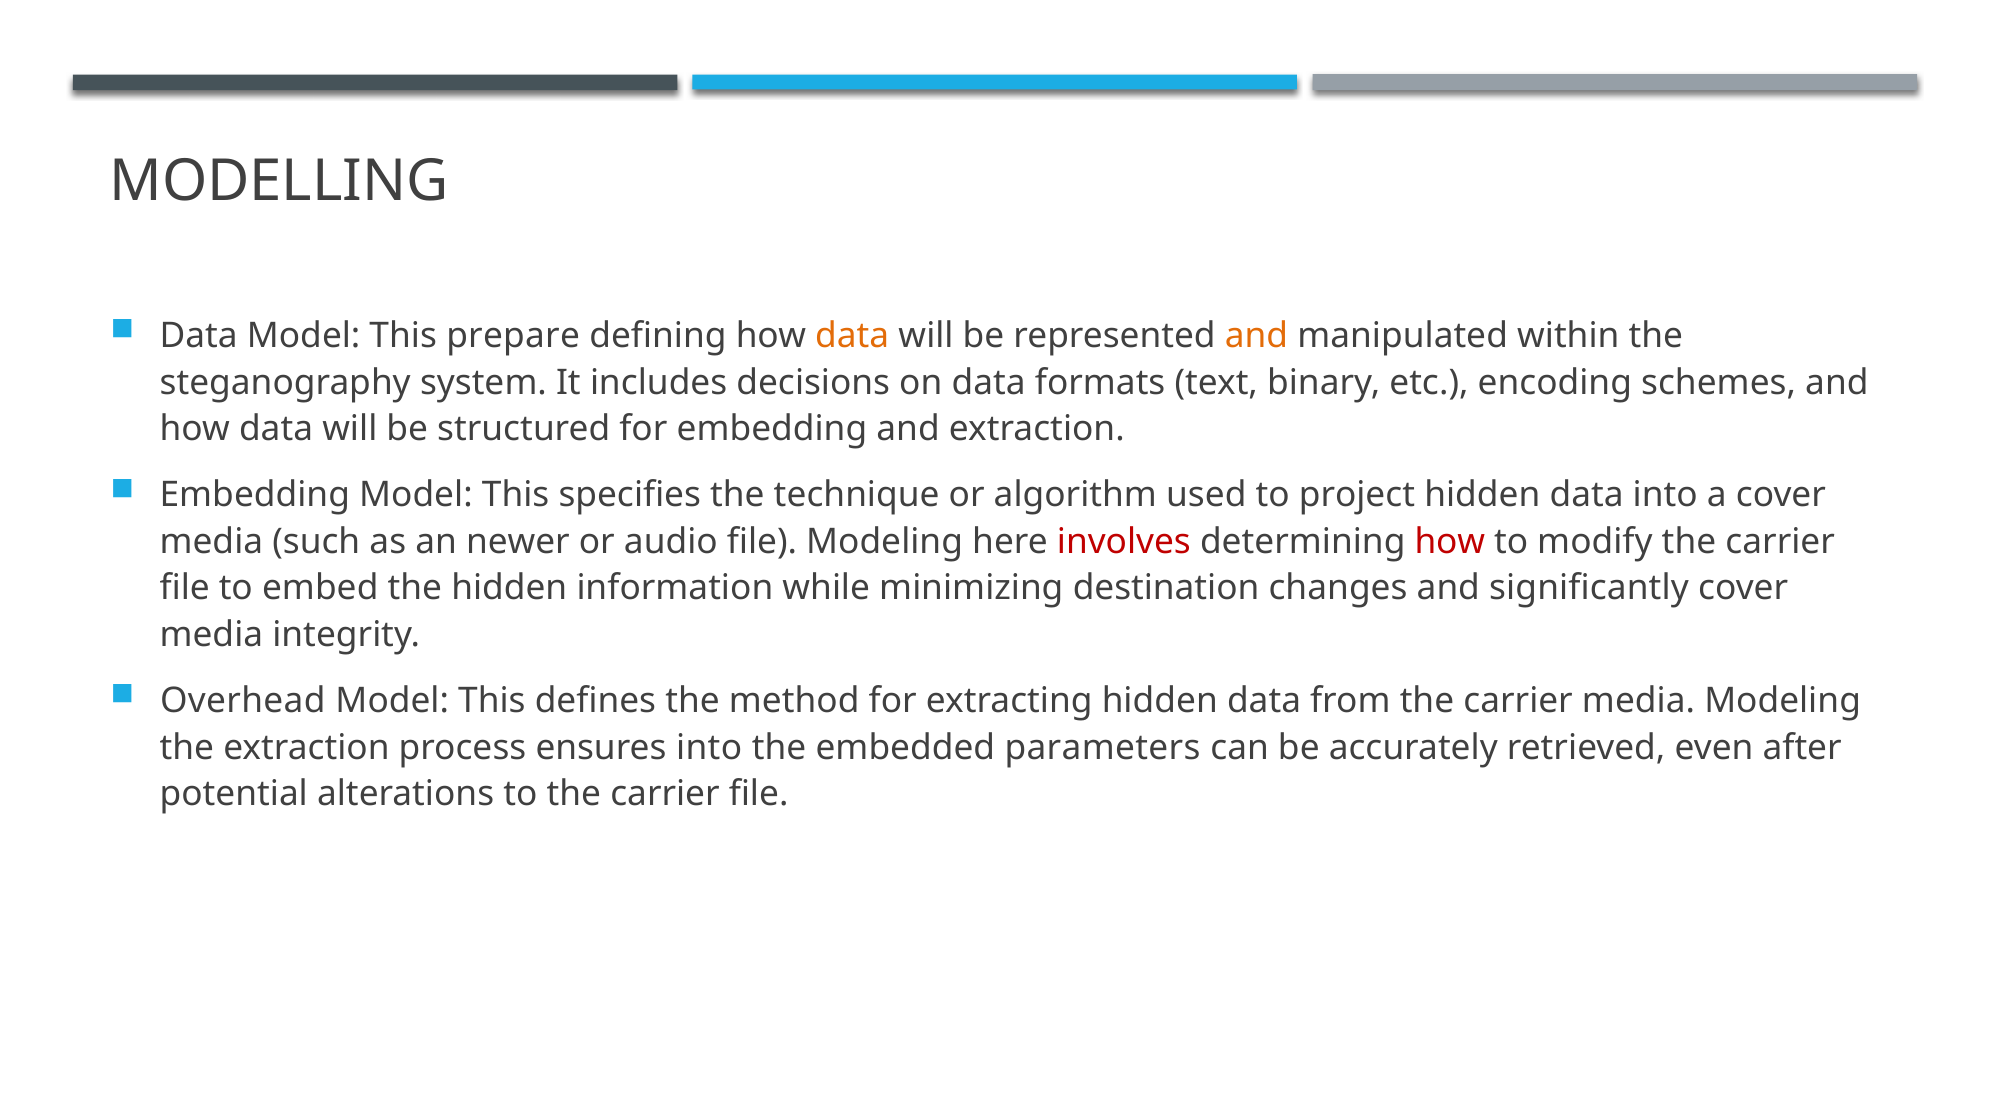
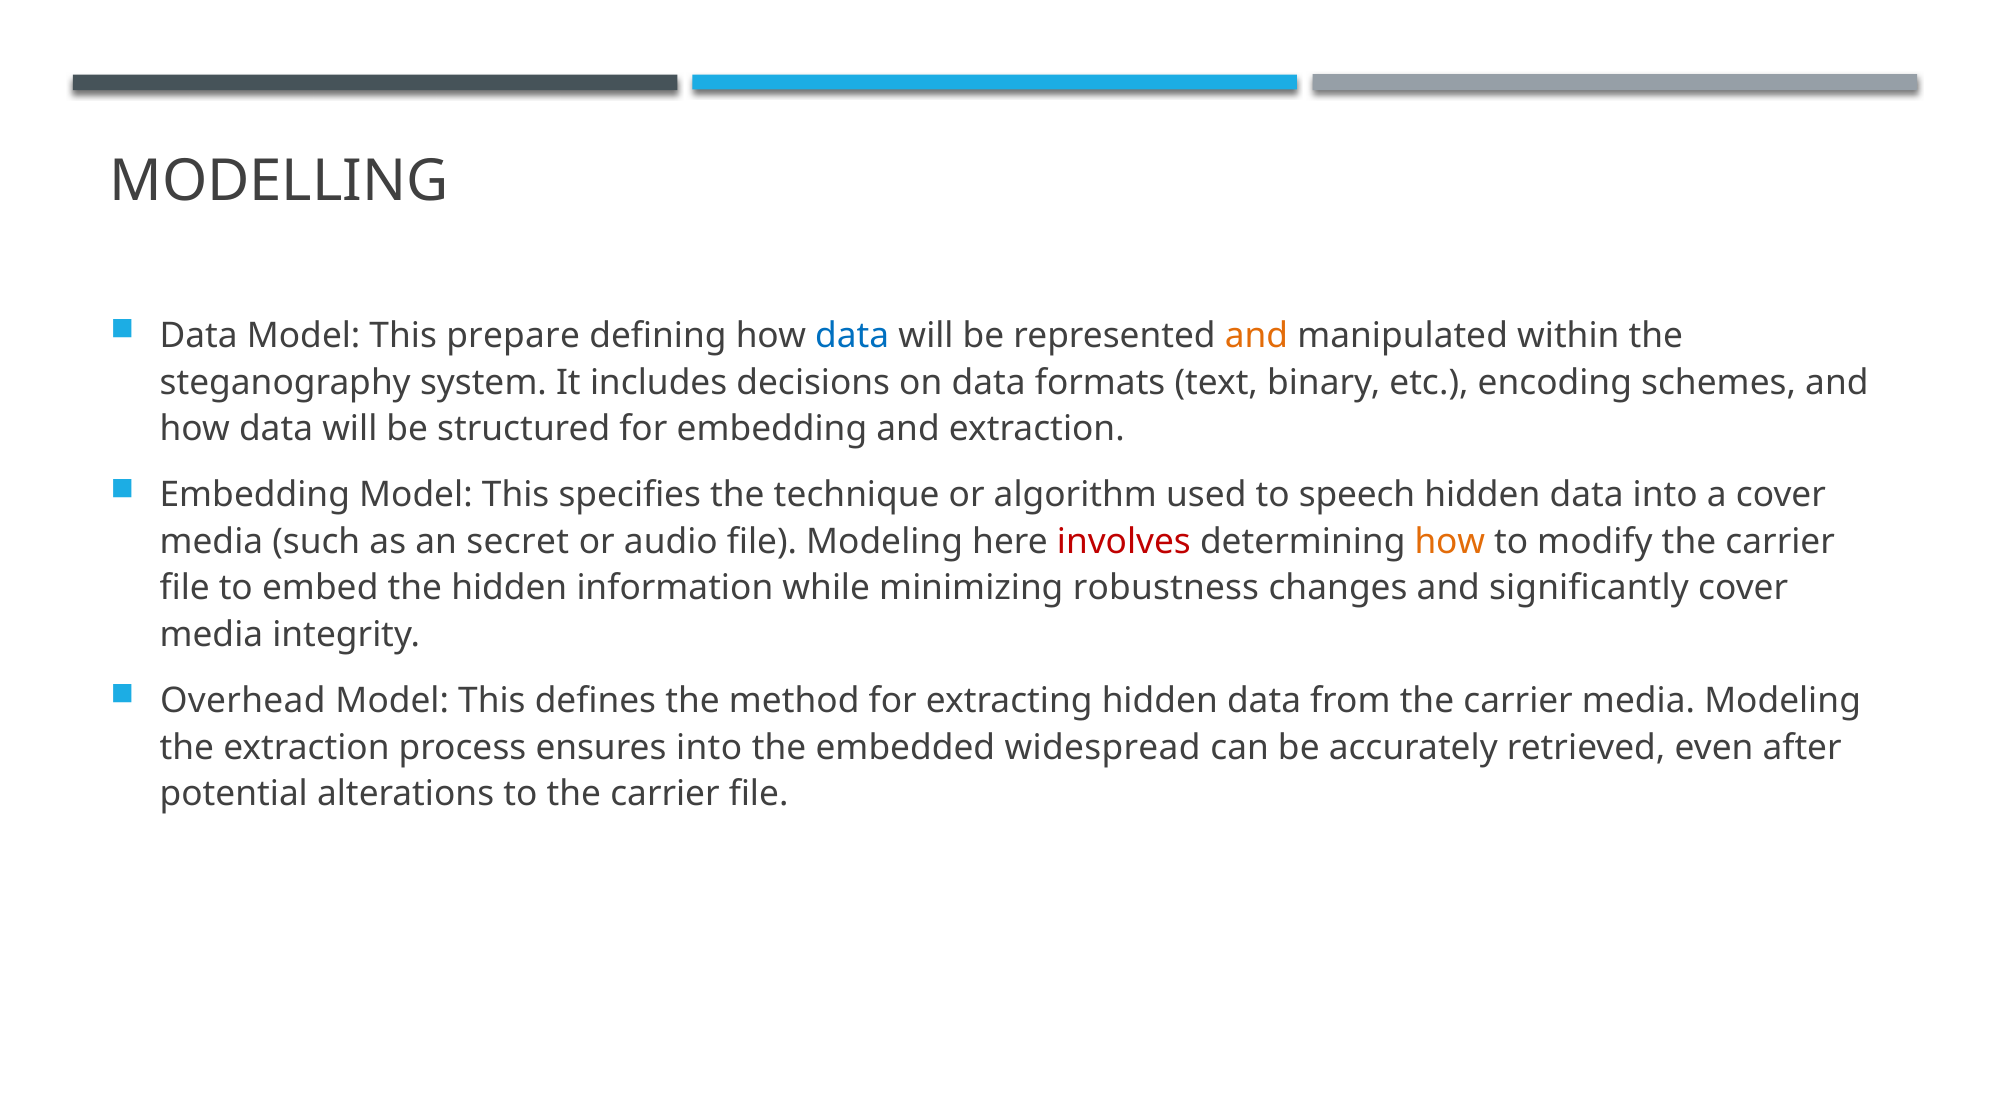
data colour: orange -> blue (852, 336)
project: project -> speech (1357, 495)
newer: newer -> secret (518, 541)
how colour: red -> orange (1450, 541)
destination: destination -> robustness (1166, 588)
parameters: parameters -> widespread (1103, 747)
